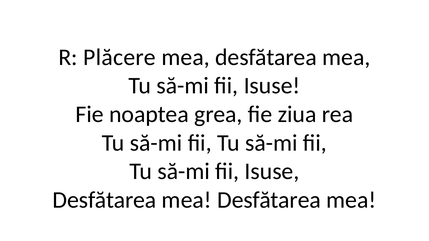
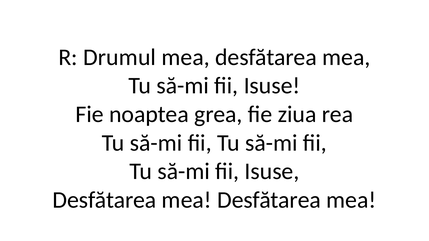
Plăcere: Plăcere -> Drumul (120, 57)
